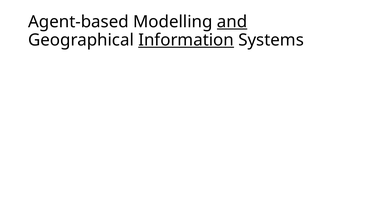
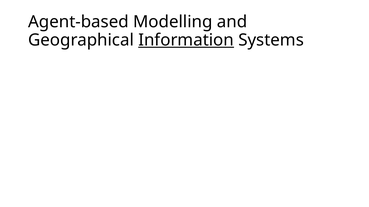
and underline: present -> none (232, 22)
